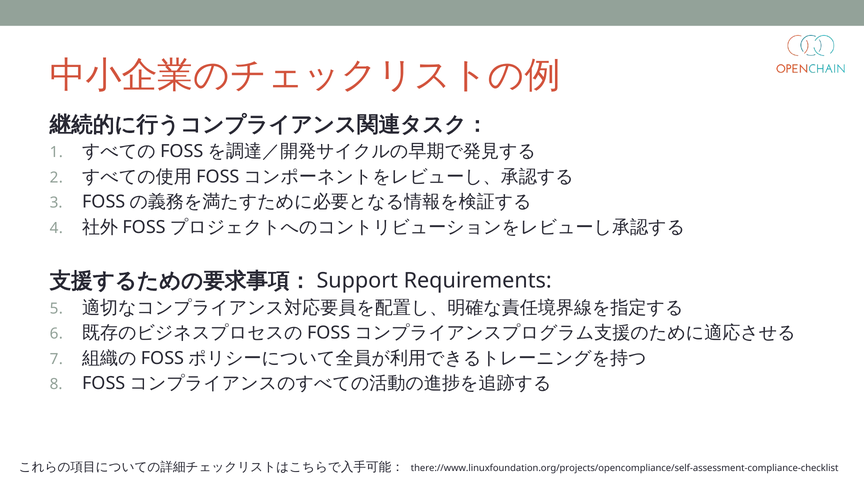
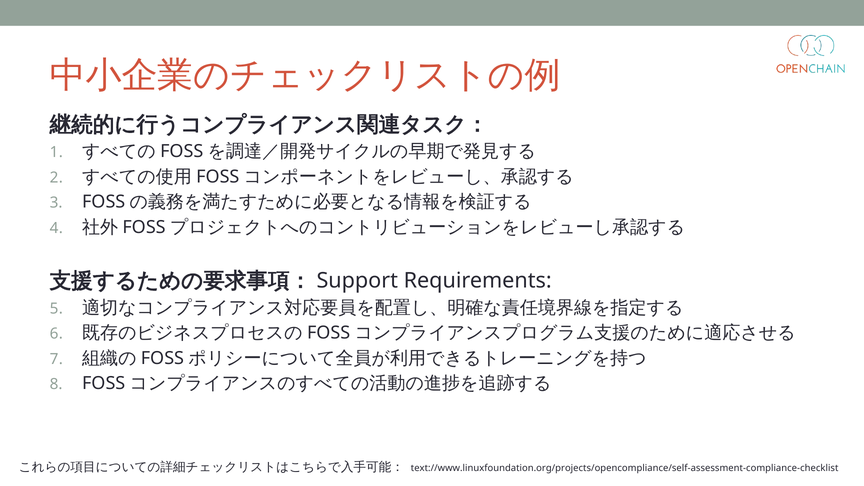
there://www.linuxfoundation.org/projects/opencompliance/self-assessment-compliance-checklist: there://www.linuxfoundation.org/projects/opencompliance/self-assessment-compliance-checklist -> text://www.linuxfoundation.org/projects/opencompliance/self-assessment-compliance-checklist (625, 468)
